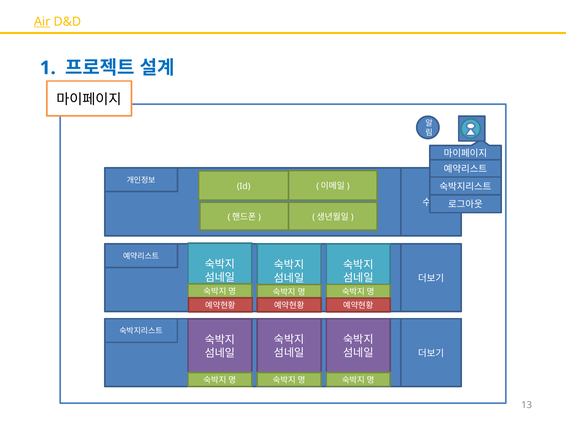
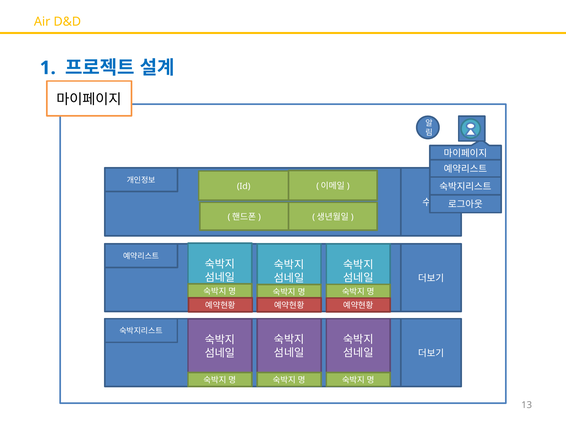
Air underline: present -> none (42, 22)
